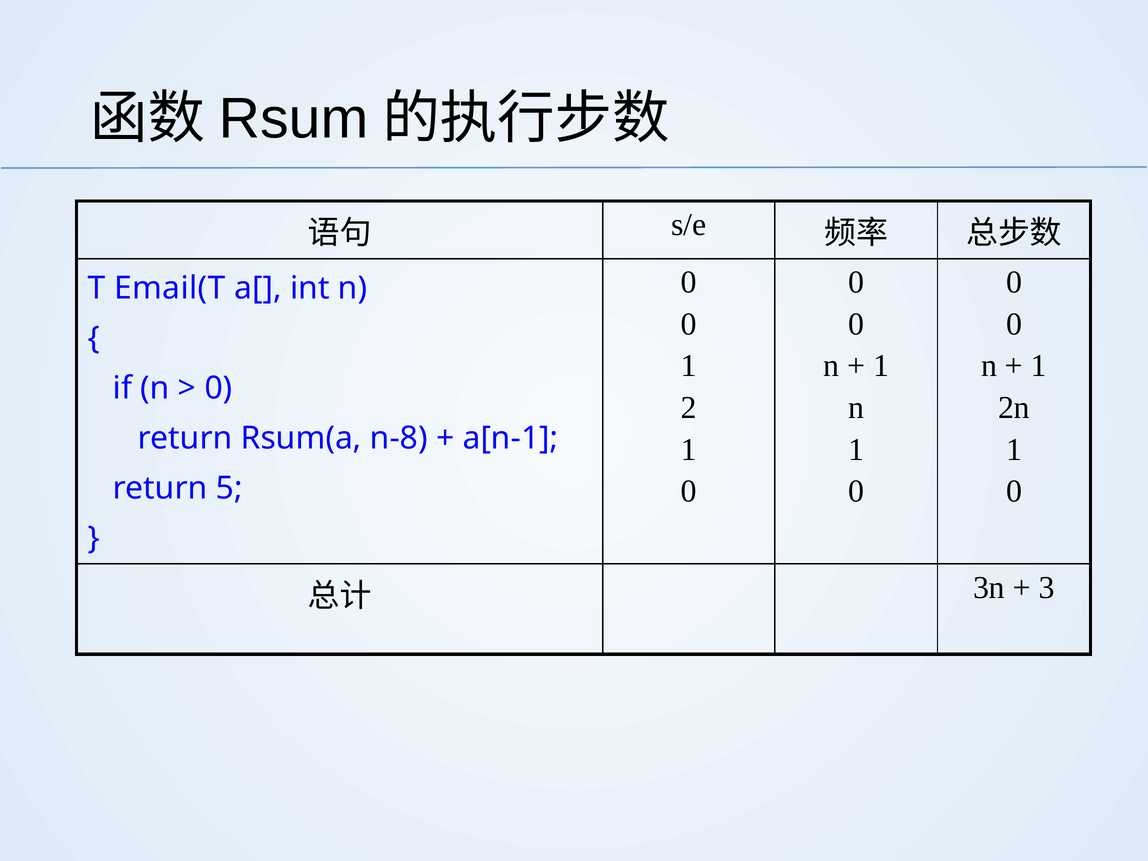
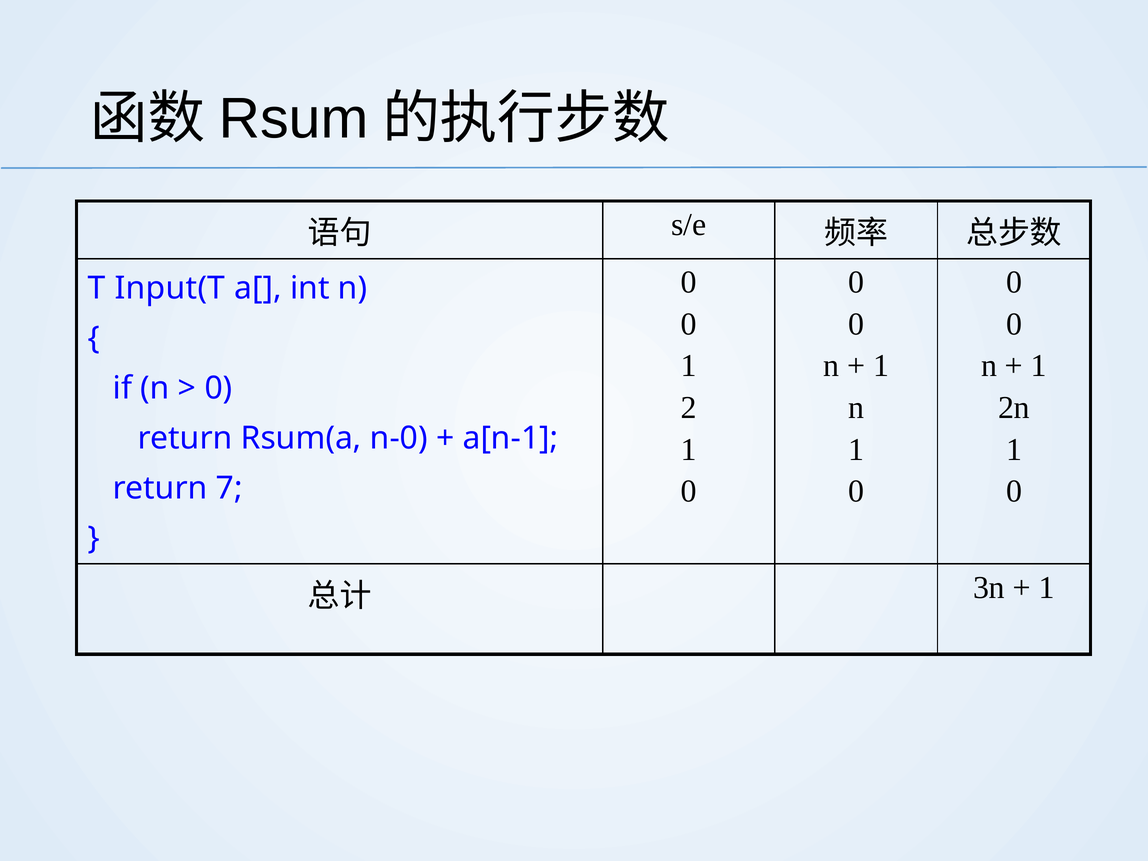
Email(T: Email(T -> Input(T (170, 288)
n-8: n-8 -> n-0 (399, 438)
5: 5 -> 7 (229, 488)
3: 3 -> 1 (1047, 588)
